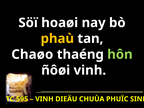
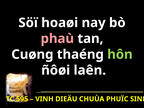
phaù colour: yellow -> pink (57, 39)
Chaøo: Chaøo -> Cuøng (32, 54)
ñôøi vinh: vinh -> laên (90, 70)
